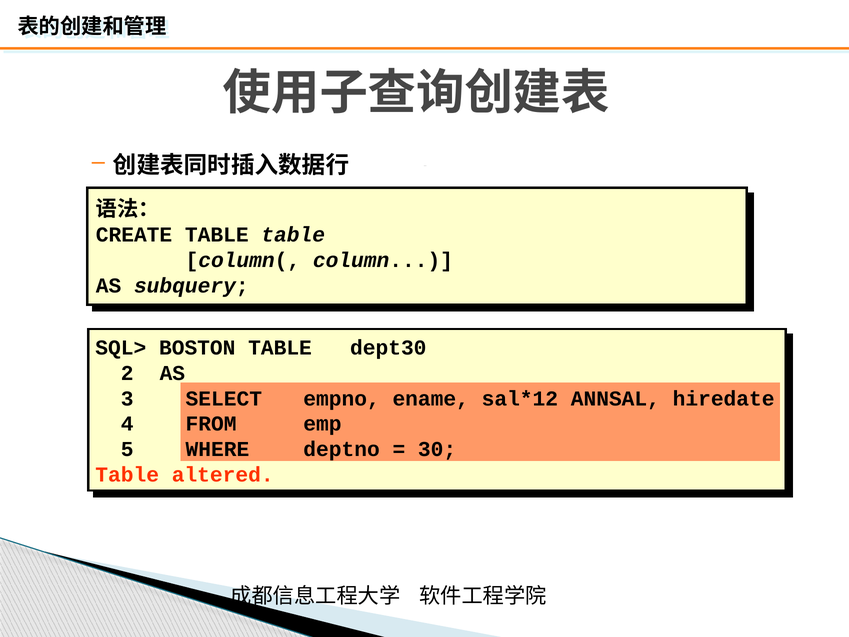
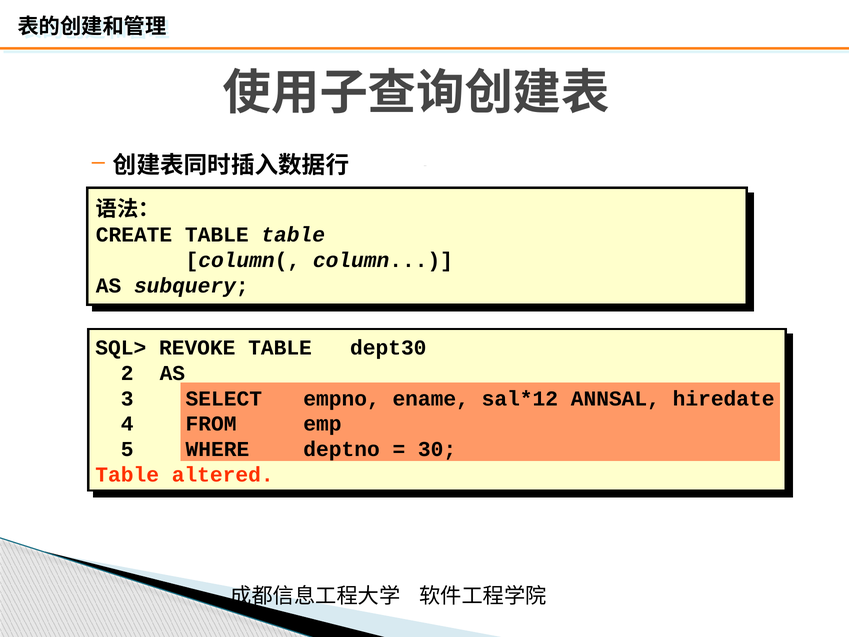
BOSTON: BOSTON -> REVOKE (197, 347)
